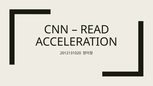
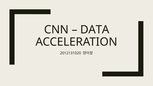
READ: READ -> DATA (95, 30)
